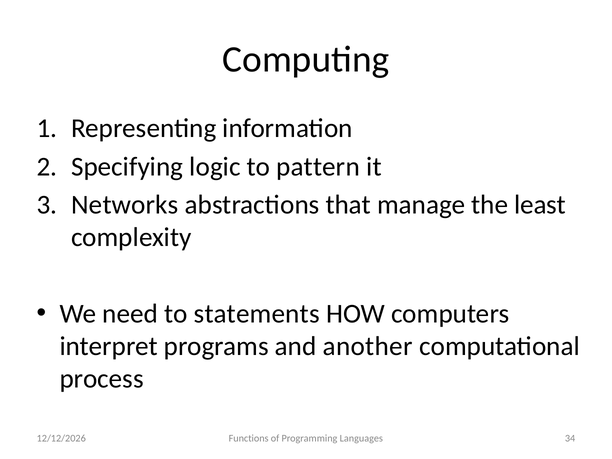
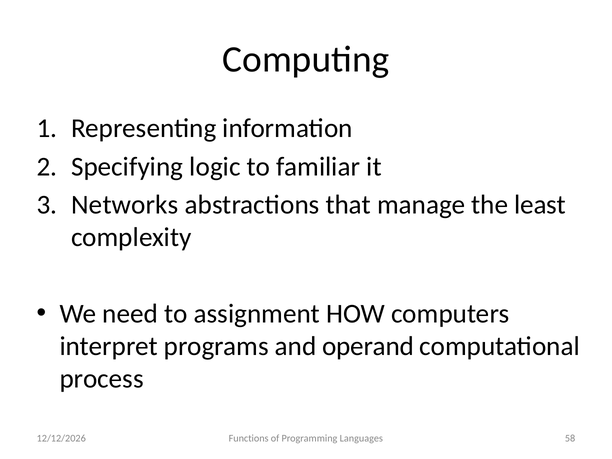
pattern: pattern -> familiar (318, 167)
statements: statements -> assignment (257, 314)
another: another -> operand (368, 346)
34: 34 -> 58 (570, 438)
